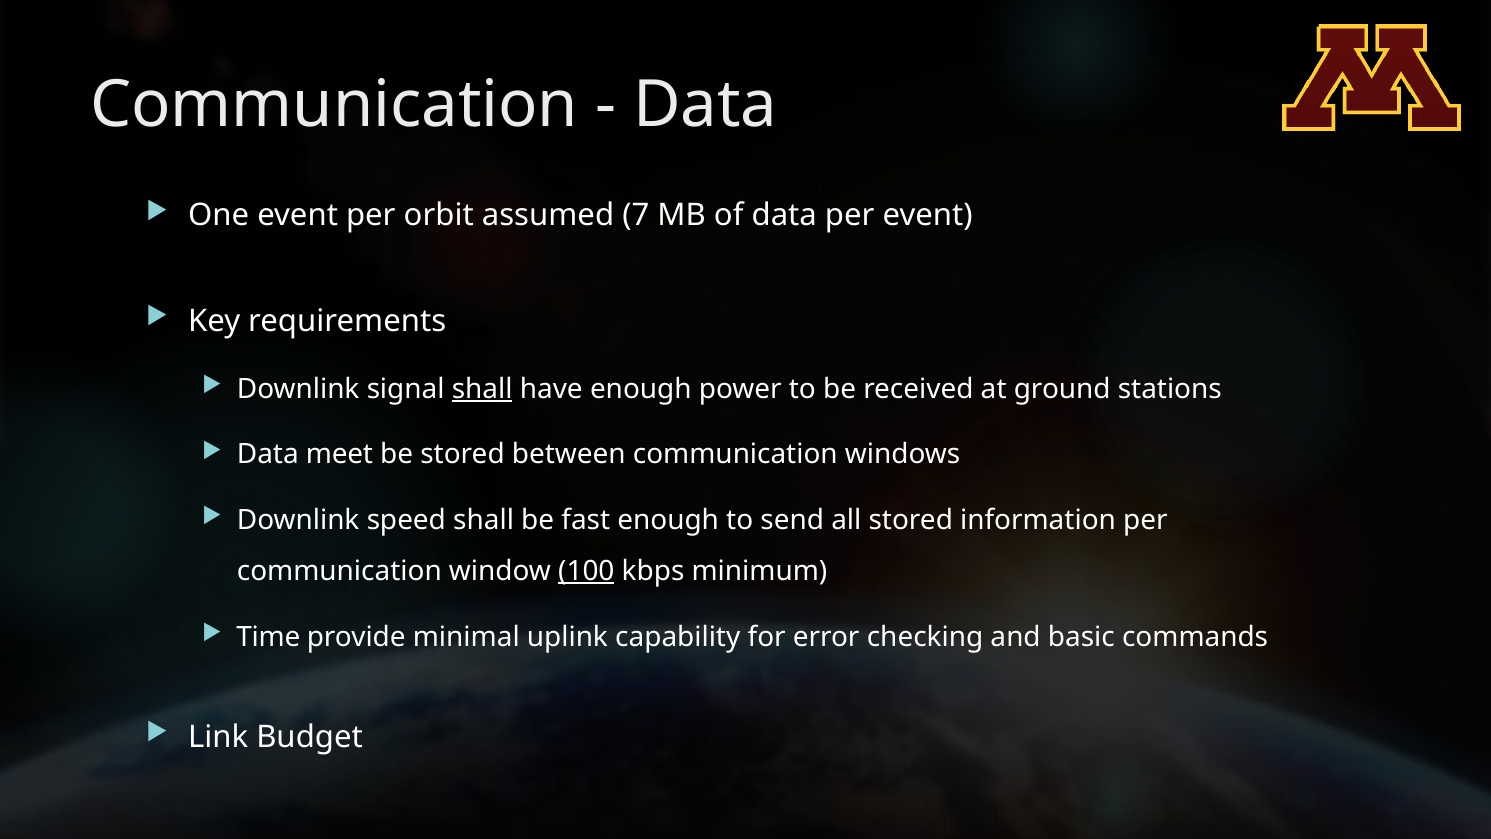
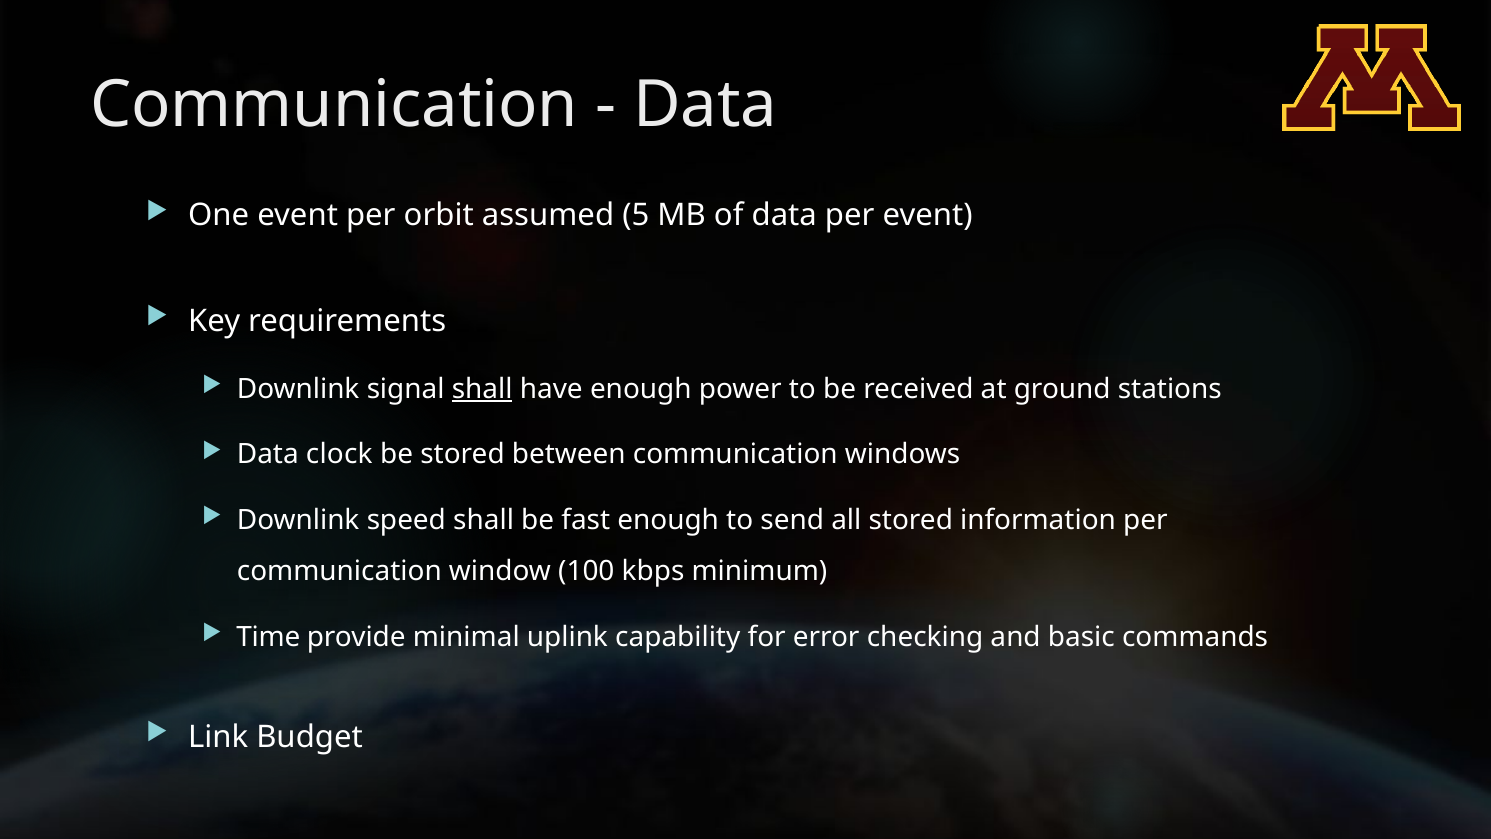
7: 7 -> 5 (636, 216)
meet: meet -> clock (339, 455)
100 underline: present -> none (586, 571)
